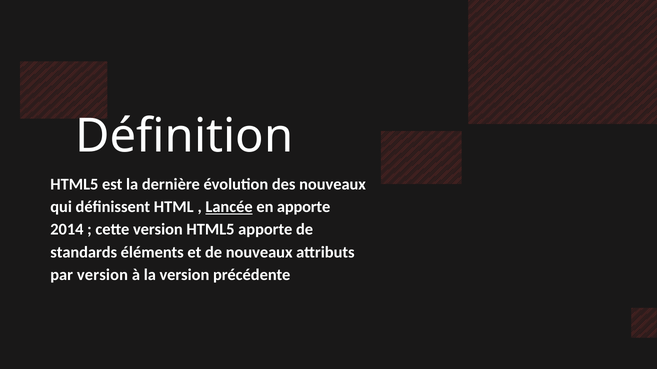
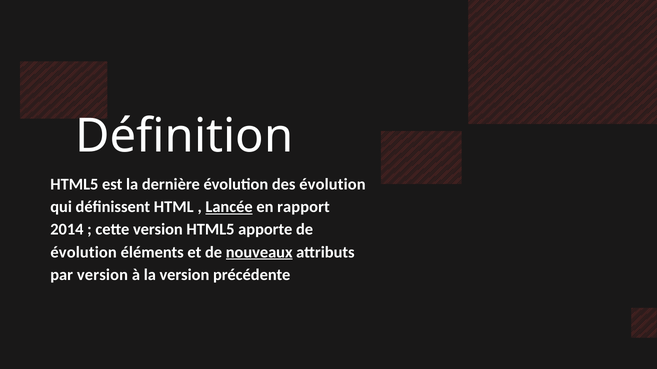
des nouveaux: nouveaux -> évolution (332, 185)
en apporte: apporte -> rapport (303, 207)
standards: standards -> évolution (84, 253)
nouveaux underline: none -> present (259, 253)
